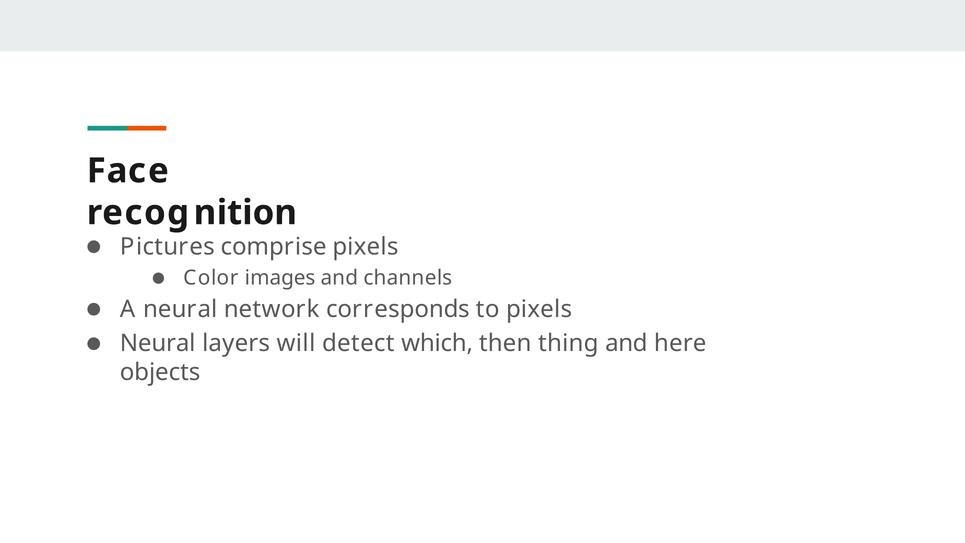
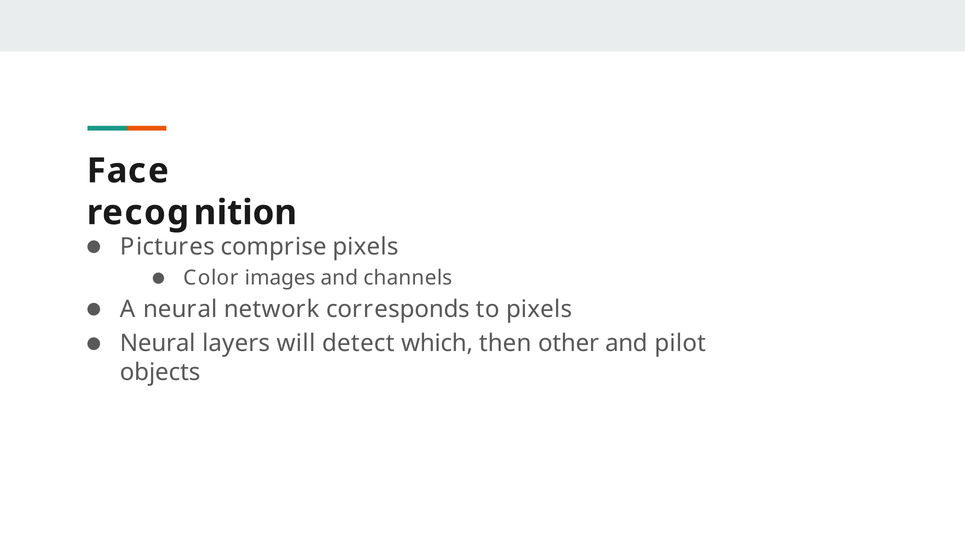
thing: thing -> other (569, 343)
here: here -> pilot (680, 343)
